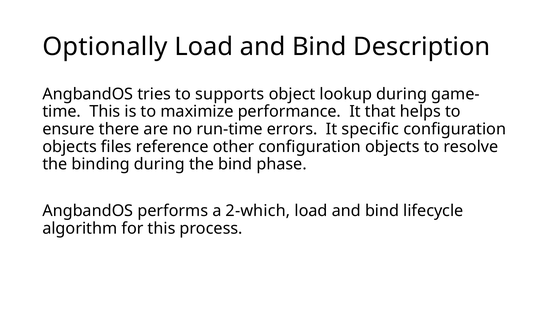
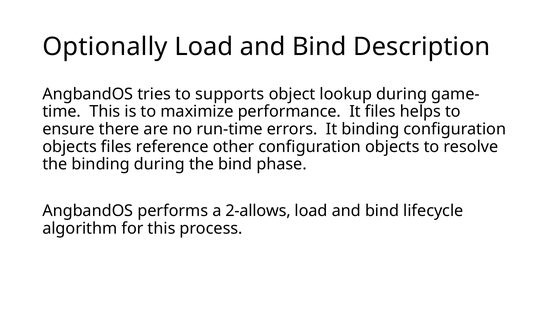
It that: that -> files (380, 112)
It specific: specific -> binding (370, 129)
2-which: 2-which -> 2-allows (258, 211)
